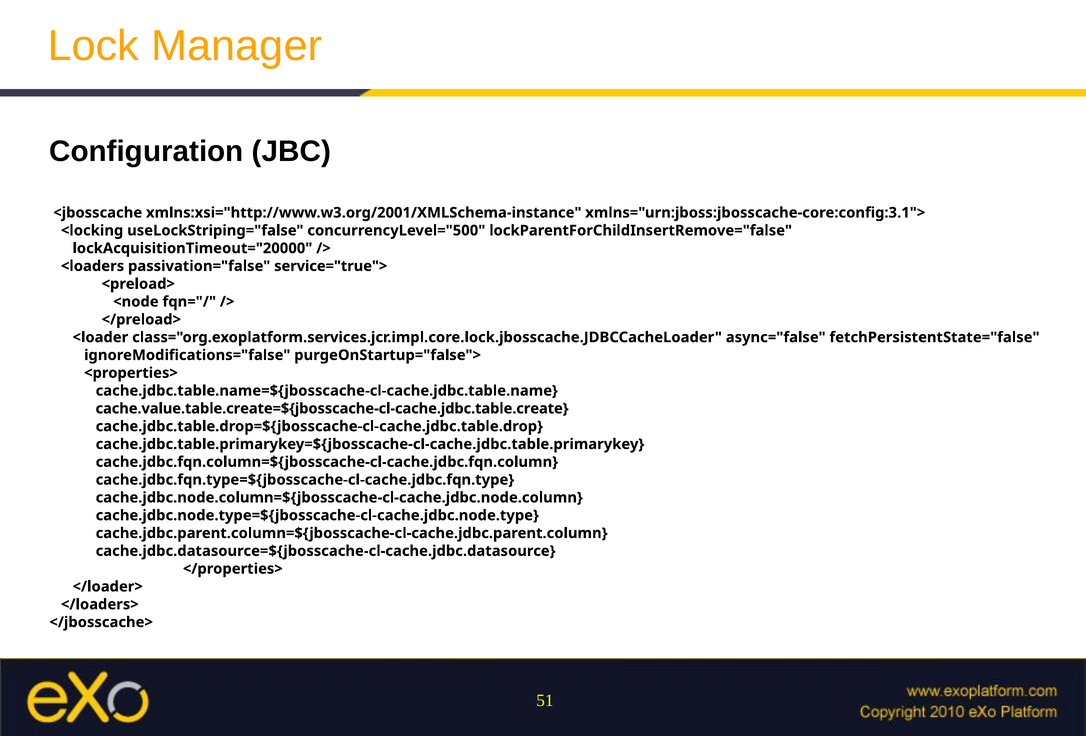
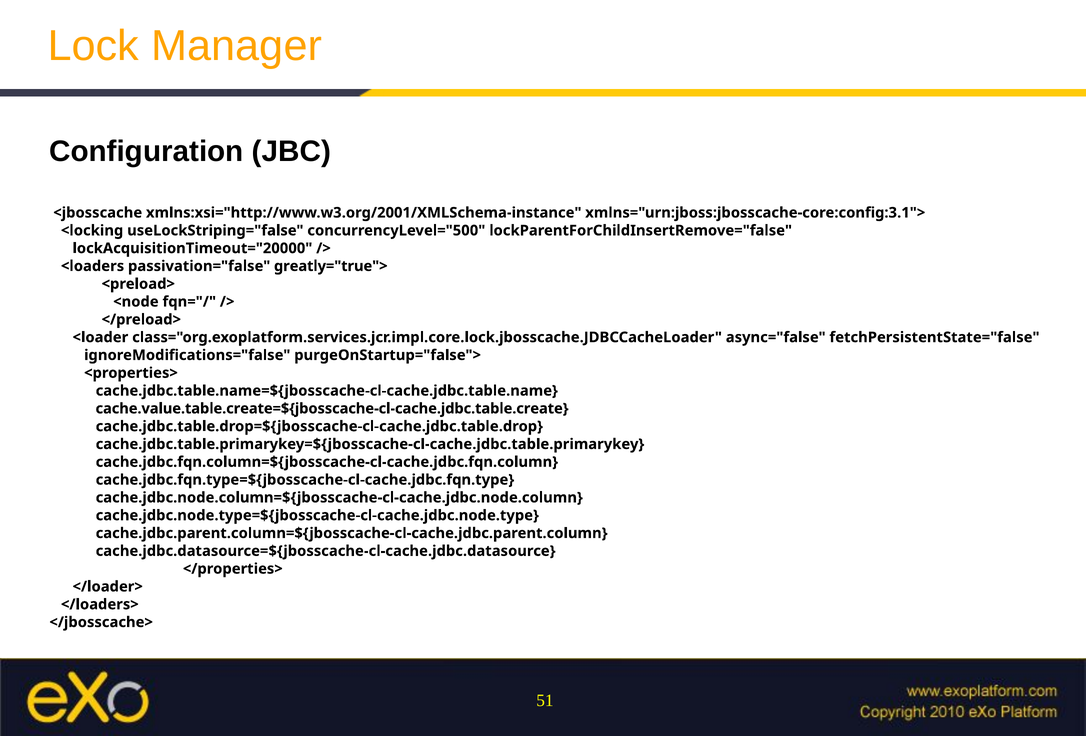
service="true">: service="true"> -> greatly="true"> (331, 266)
